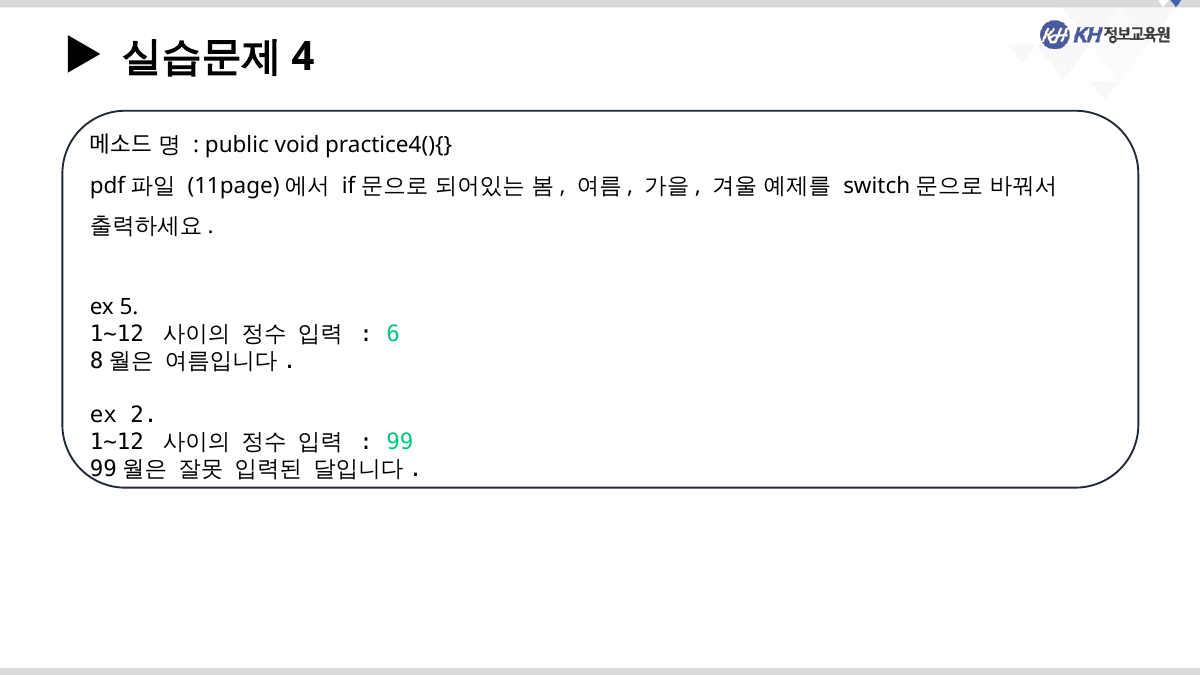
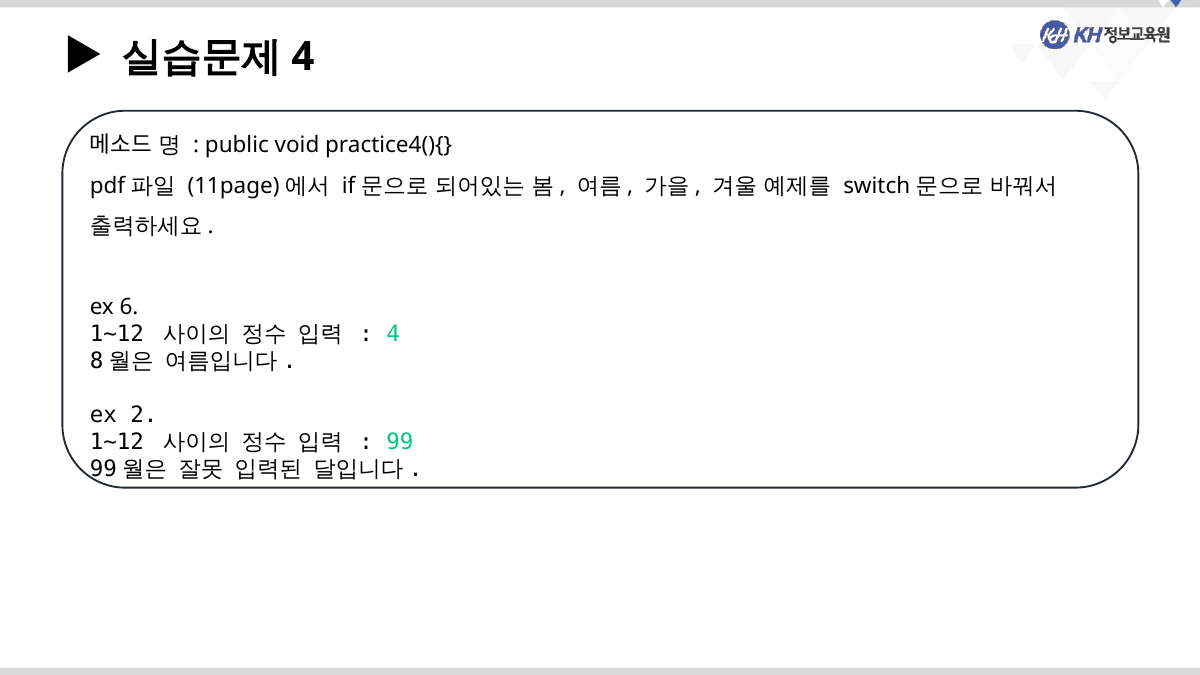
5: 5 -> 6 (129, 308)
6: 6 -> 4 (393, 335)
